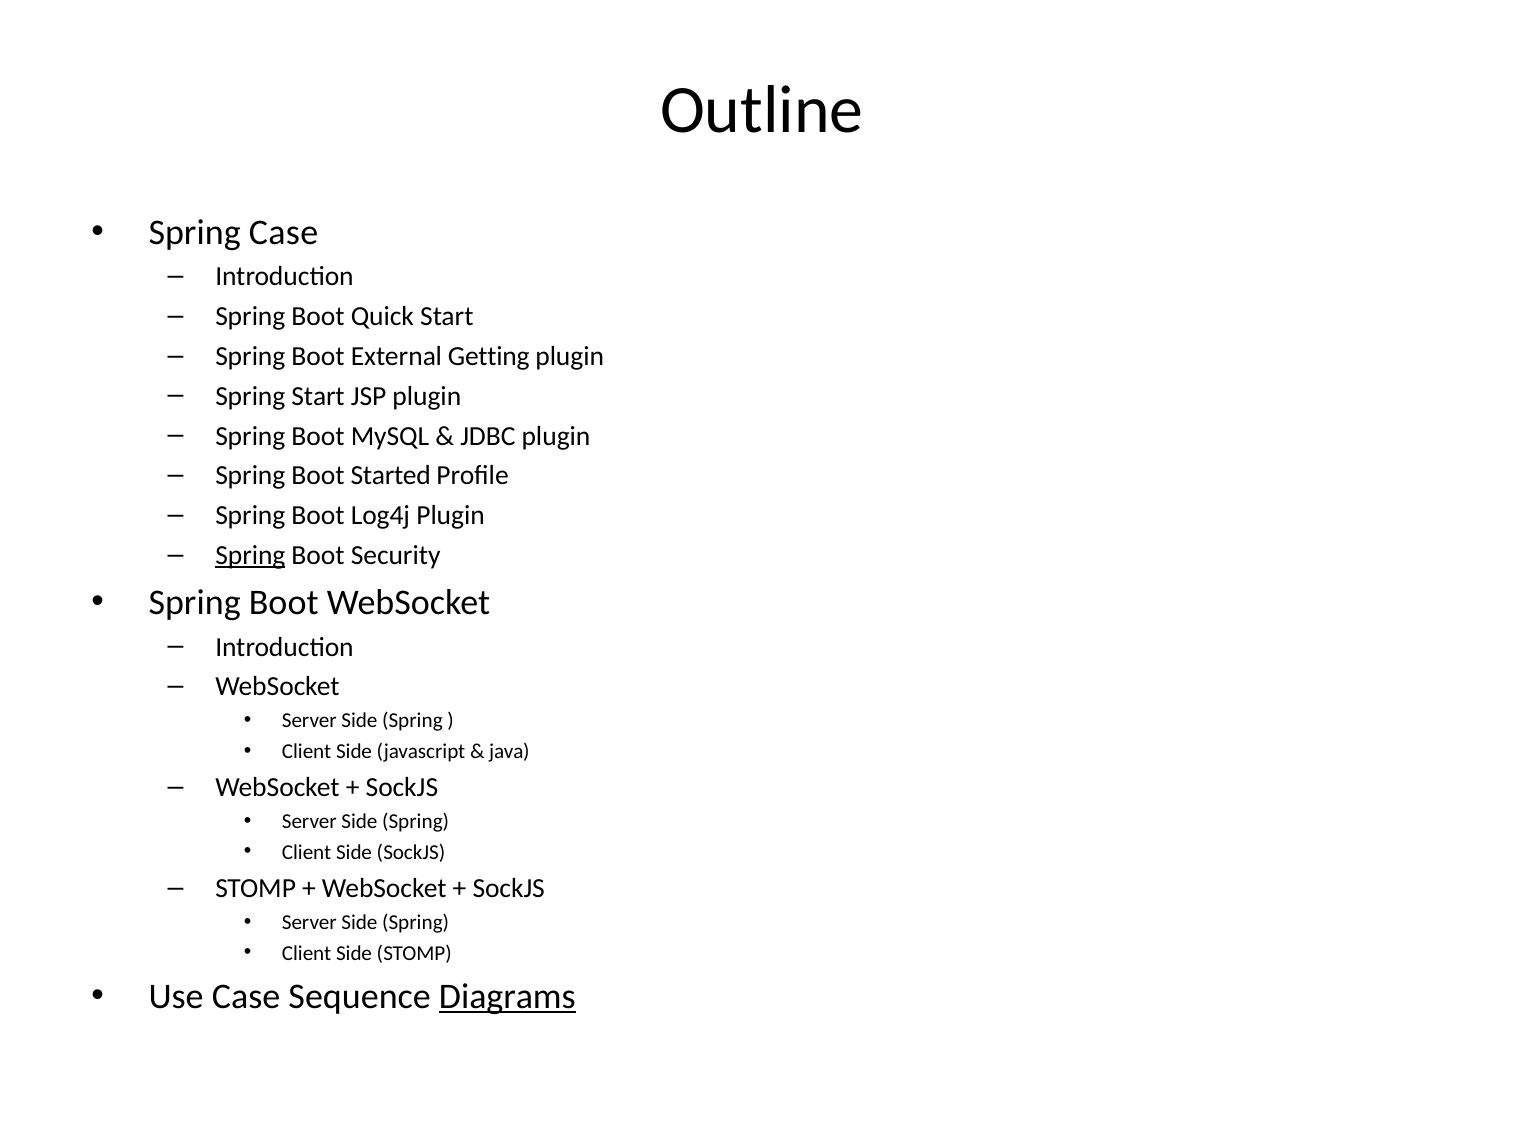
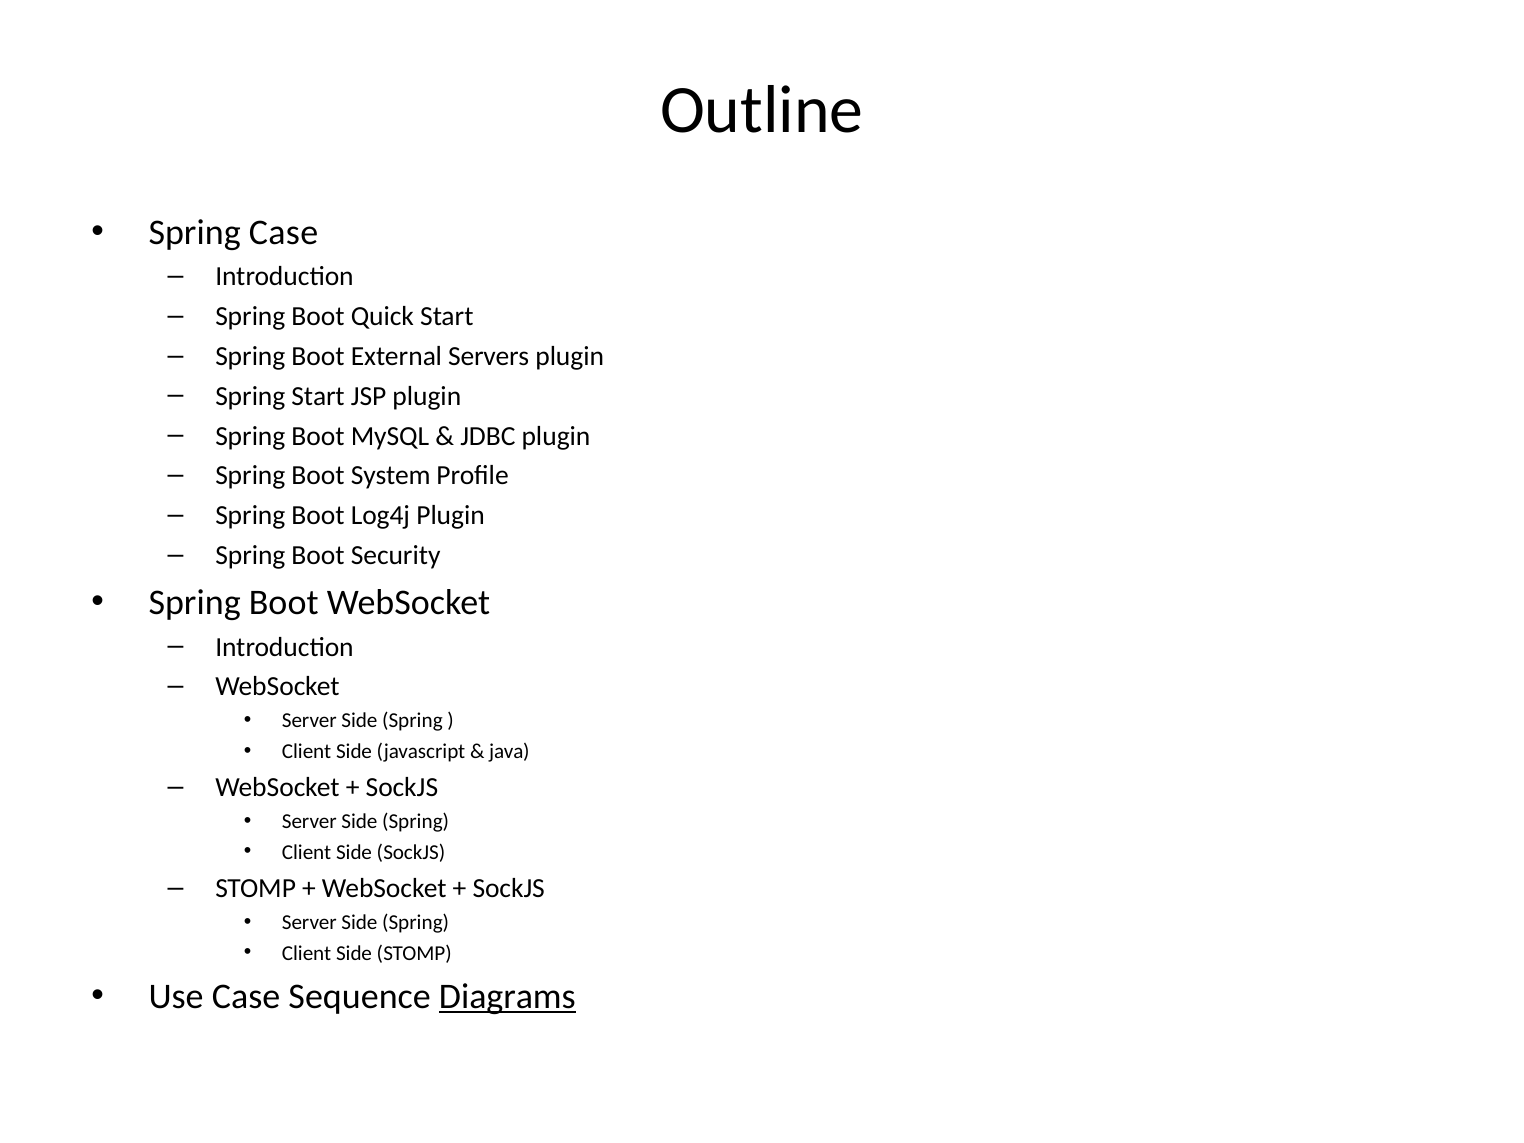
Getting: Getting -> Servers (489, 356)
Started: Started -> System (391, 476)
Spring underline: present -> none (250, 555)
